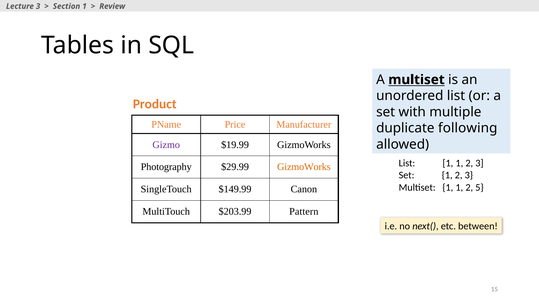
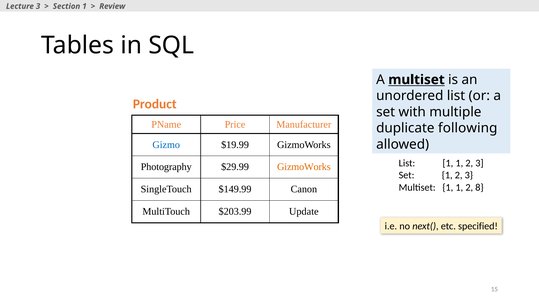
Gizmo colour: purple -> blue (166, 145)
5: 5 -> 8 (479, 187)
Pattern: Pattern -> Update (304, 212)
between: between -> specified (478, 226)
